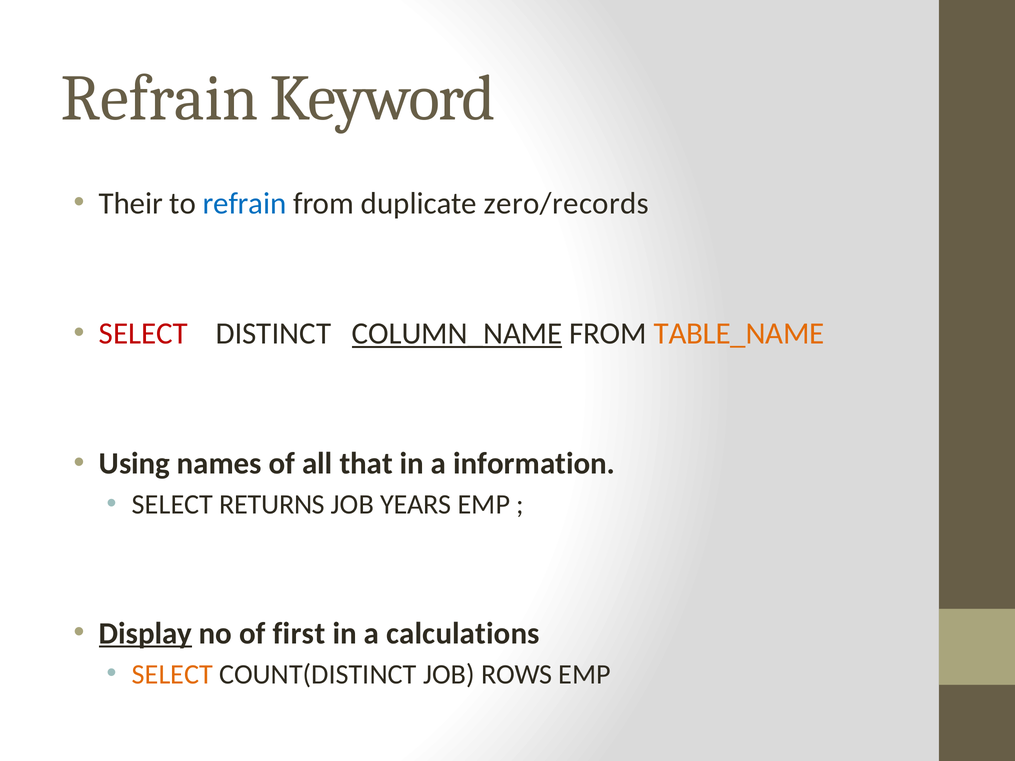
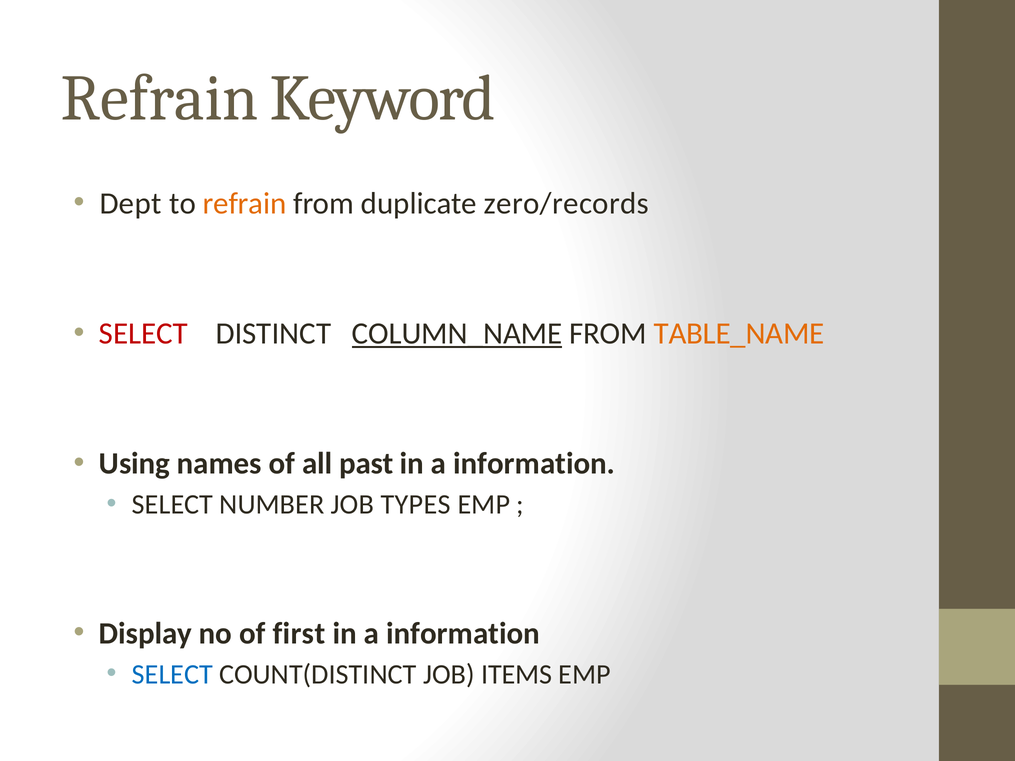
Their: Their -> Dept (131, 203)
refrain colour: blue -> orange (245, 203)
that: that -> past (366, 464)
RETURNS: RETURNS -> NUMBER (272, 505)
YEARS: YEARS -> TYPES (416, 505)
Display underline: present -> none (146, 634)
calculations: calculations -> information (463, 634)
SELECT colour: orange -> blue (172, 674)
ROWS: ROWS -> ITEMS (517, 674)
